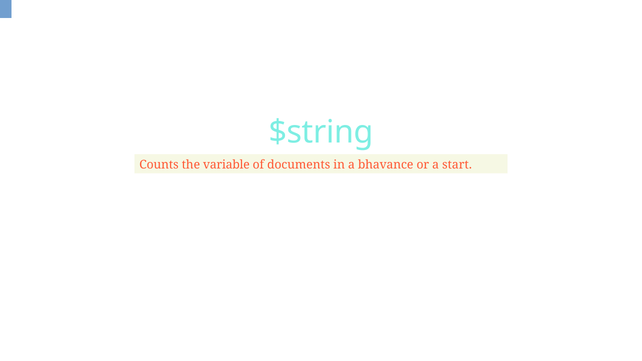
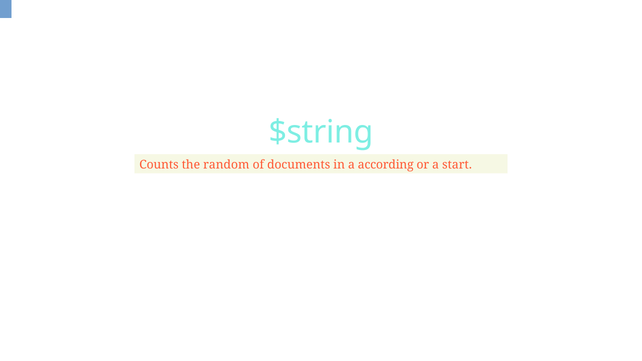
variable: variable -> random (226, 165)
bhavance: bhavance -> according (386, 165)
